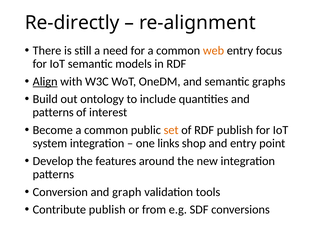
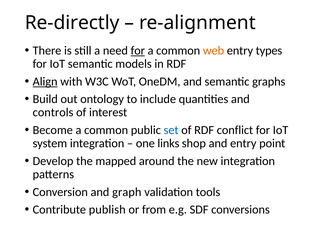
for underline: none -> present (138, 50)
focus: focus -> types (269, 50)
patterns: patterns -> controls (53, 112)
set colour: orange -> blue (171, 130)
RDF publish: publish -> conflict (235, 130)
features: features -> mapped (116, 161)
